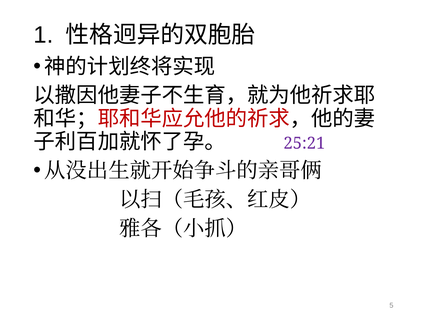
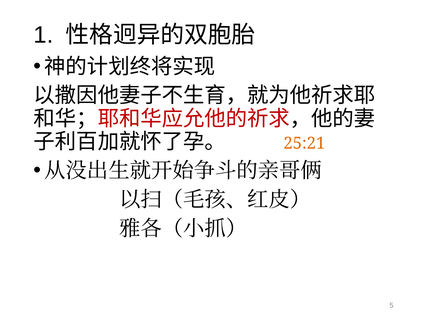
25:21 colour: purple -> orange (304, 143)
